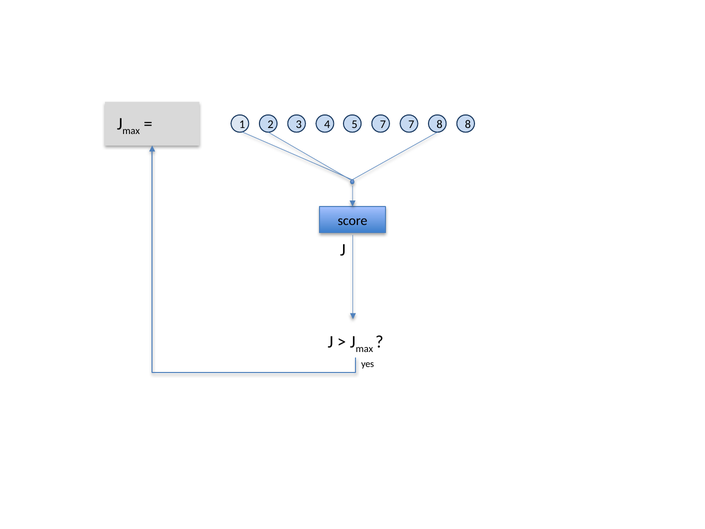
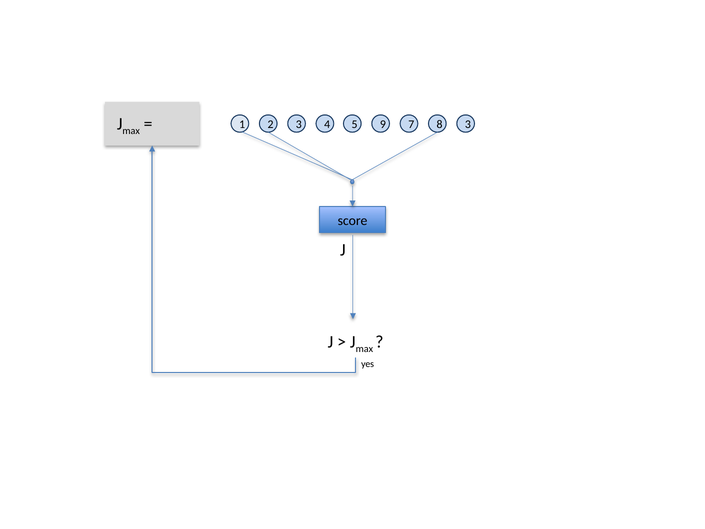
7: 7 -> 9 (383, 124)
8 8: 8 -> 3 (468, 124)
